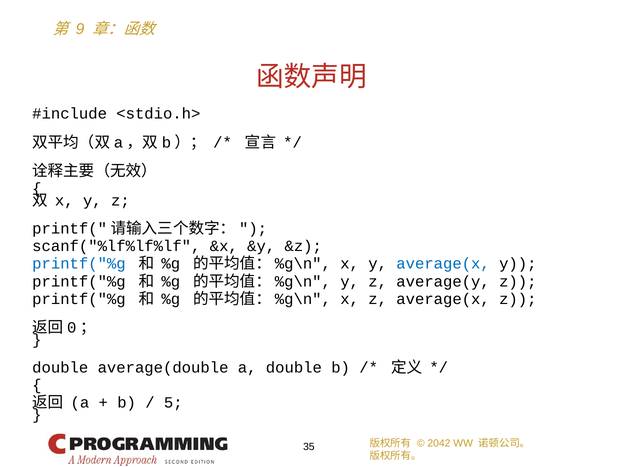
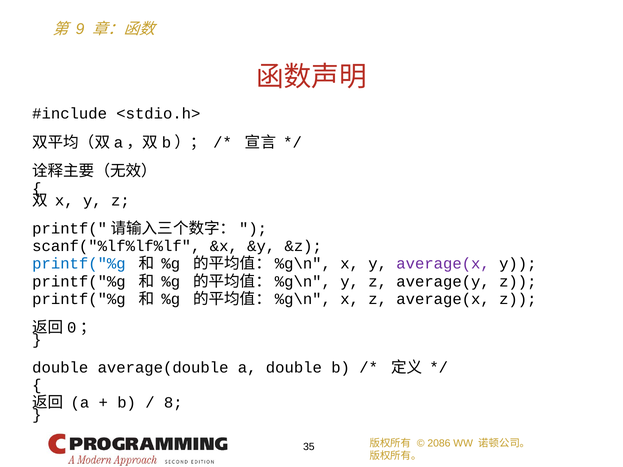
average(x colour: blue -> purple (443, 264)
5: 5 -> 8 (173, 403)
2042: 2042 -> 2086 (439, 444)
